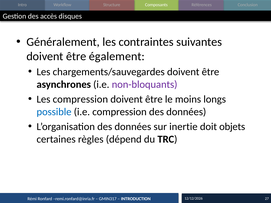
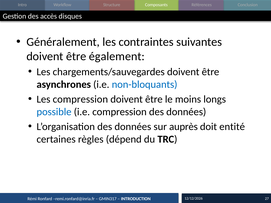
non-bloquants colour: purple -> blue (145, 85)
inertie: inertie -> auprès (183, 127)
objets: objets -> entité (232, 127)
